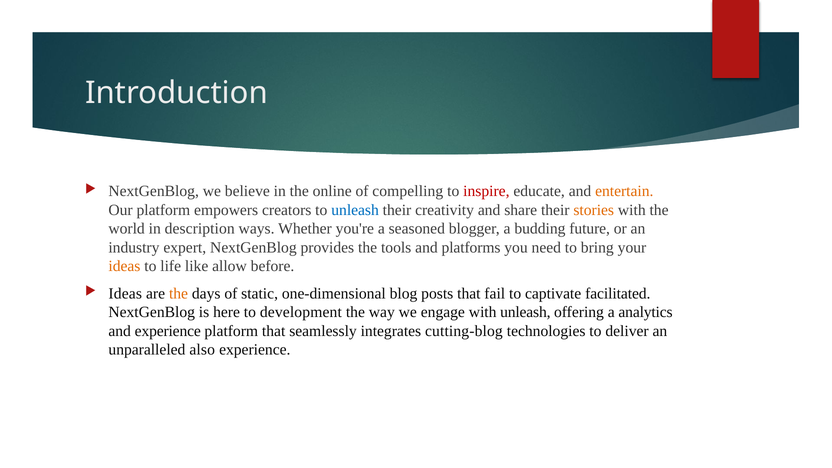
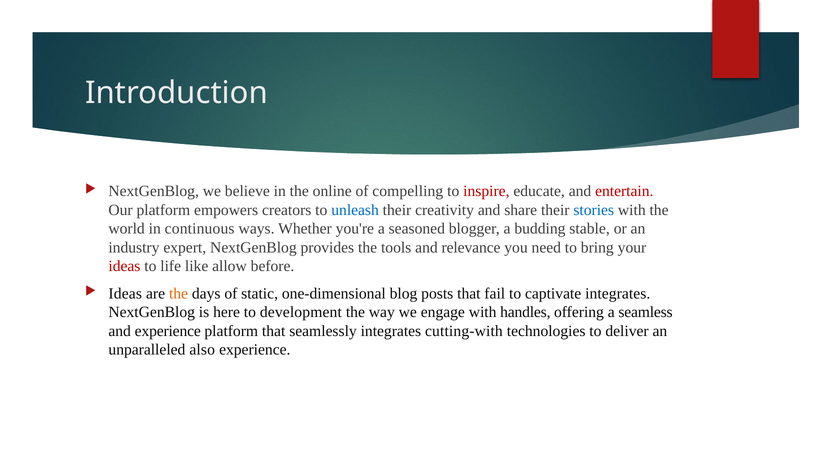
entertain colour: orange -> red (624, 191)
stories colour: orange -> blue (594, 210)
description: description -> continuous (200, 229)
future: future -> stable (590, 229)
platforms: platforms -> relevance (471, 247)
ideas colour: orange -> red (124, 266)
captivate facilitated: facilitated -> integrates (618, 294)
with unleash: unleash -> handles (525, 312)
analytics: analytics -> seamless (646, 312)
cutting-blog: cutting-blog -> cutting-with (464, 331)
